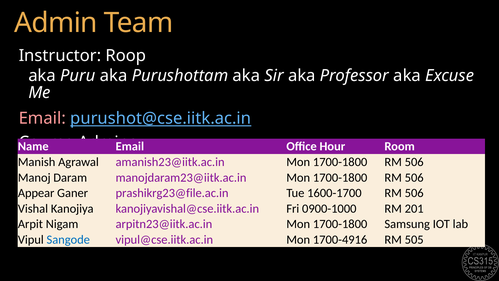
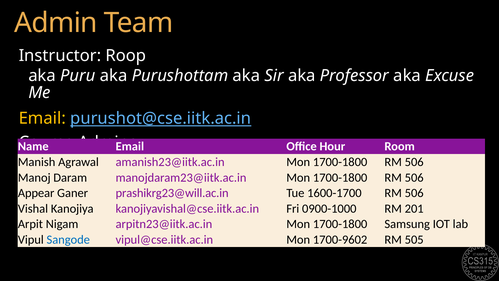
Email colour: pink -> yellow (42, 118)
prashikrg23@file.ac.in: prashikrg23@file.ac.in -> prashikrg23@will.ac.in (172, 193)
1700-4916: 1700-4916 -> 1700-9602 (340, 239)
